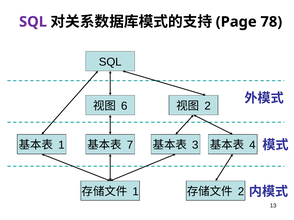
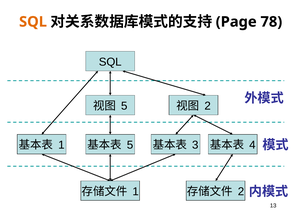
SQL colour: purple -> orange (33, 22)
6: 6 -> 5 (124, 106)
7: 7 -> 5 (130, 145)
